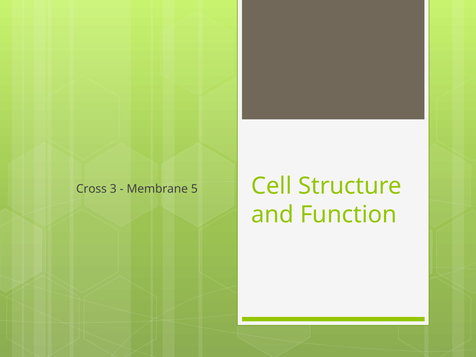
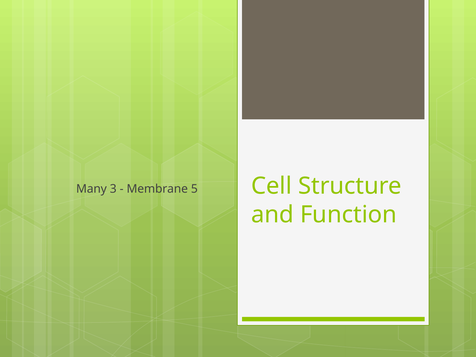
Cross: Cross -> Many (91, 189)
